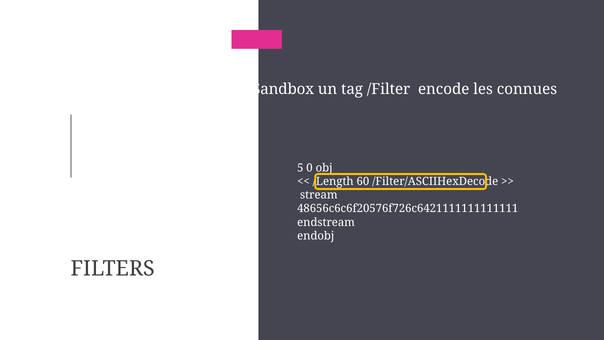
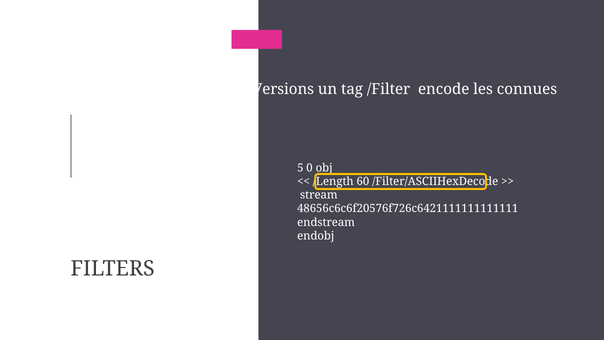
Sandbox: Sandbox -> Versions (283, 89)
